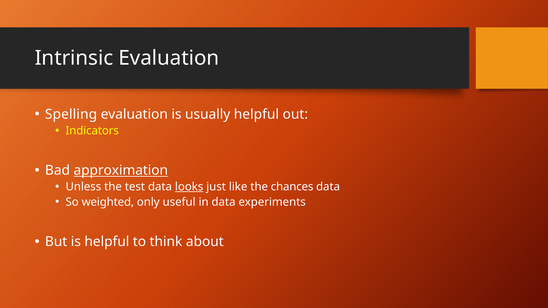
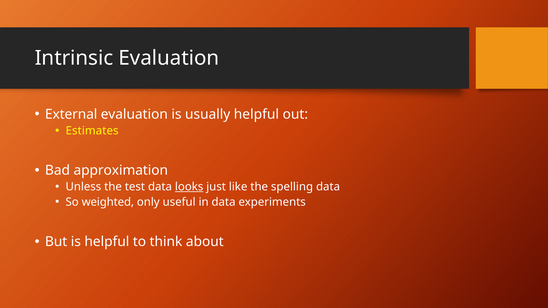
Spelling: Spelling -> External (71, 114)
Indicators: Indicators -> Estimates (92, 131)
approximation underline: present -> none (121, 171)
chances: chances -> spelling (292, 187)
